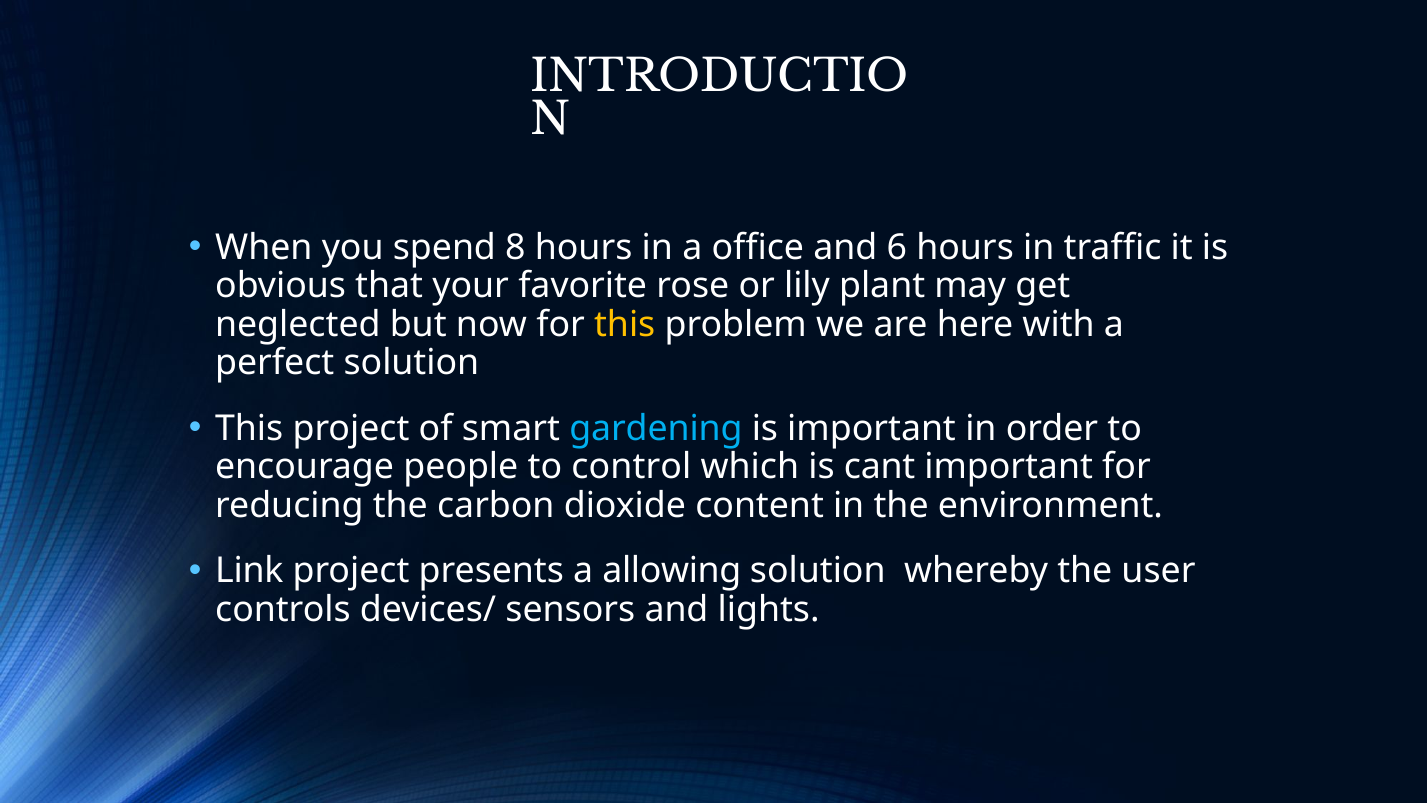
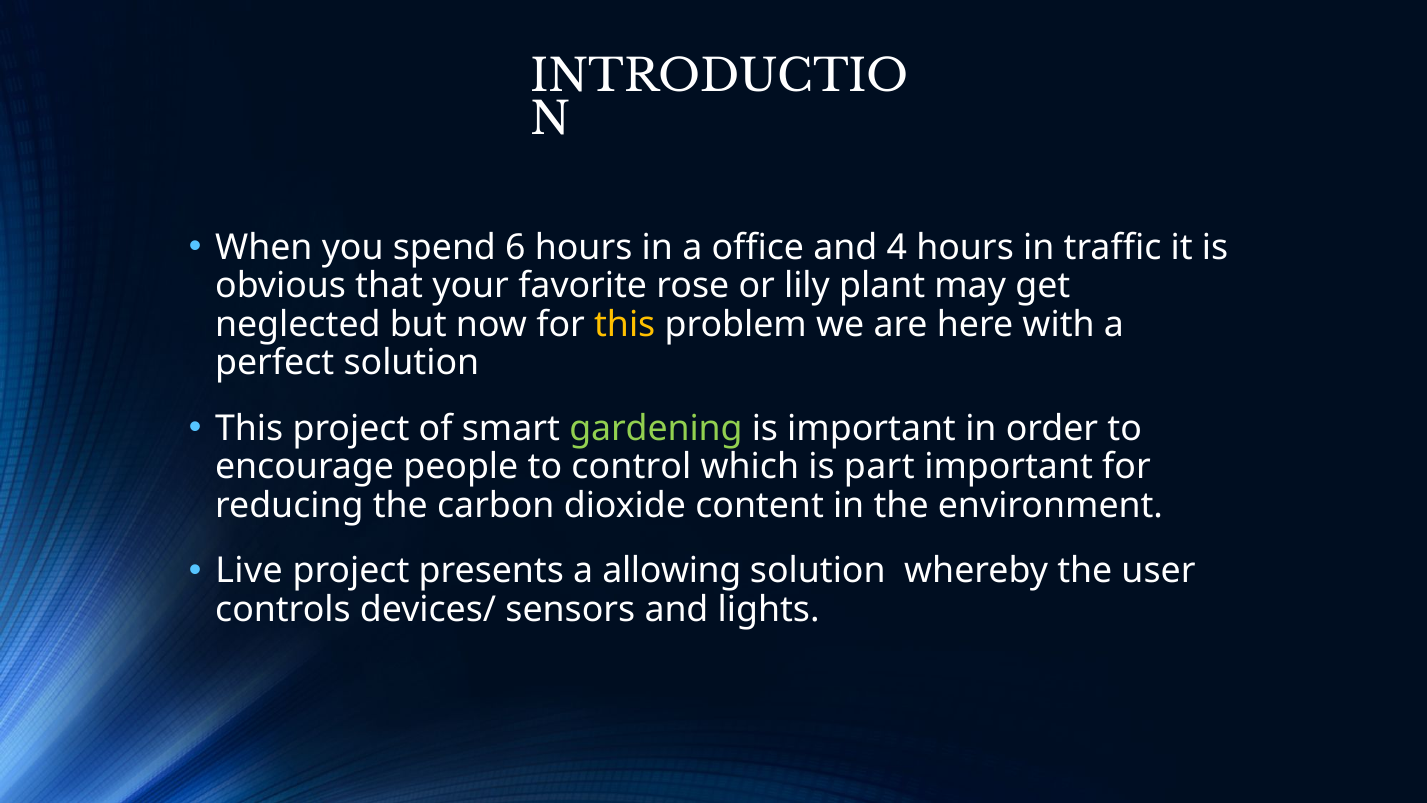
8: 8 -> 6 (515, 247)
6: 6 -> 4 (897, 247)
gardening colour: light blue -> light green (656, 428)
cant: cant -> part (879, 467)
Link: Link -> Live (249, 571)
